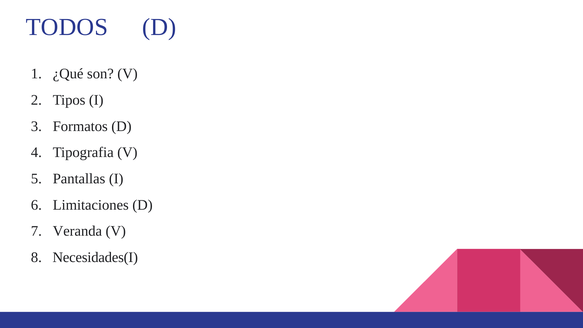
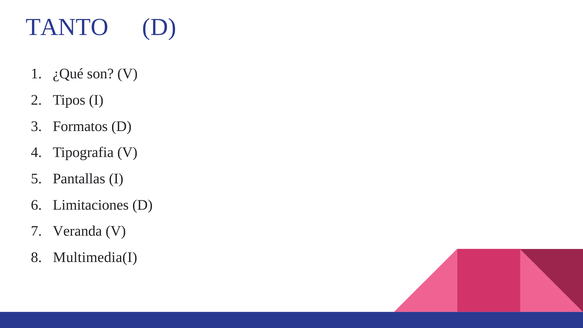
TODOS: TODOS -> TANTO (67, 27)
Necesidades(I: Necesidades(I -> Multimedia(I (95, 257)
